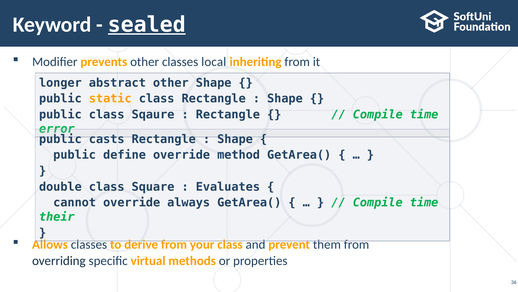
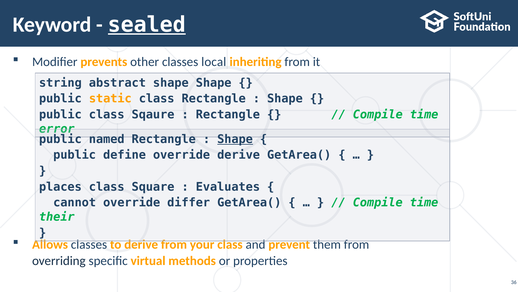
longer: longer -> string (60, 83)
abstract other: other -> shape (171, 83)
casts: casts -> named (107, 139)
Shape underline: none -> present (235, 139)
override method: method -> derive (239, 155)
double: double -> places (60, 186)
always: always -> differ (189, 202)
